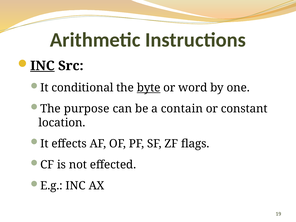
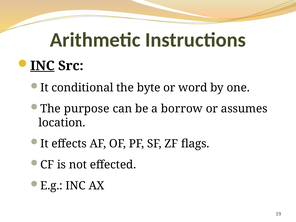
byte underline: present -> none (149, 88)
contain: contain -> borrow (182, 109)
constant: constant -> assumes (244, 109)
